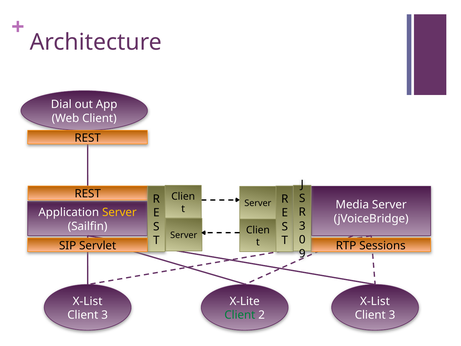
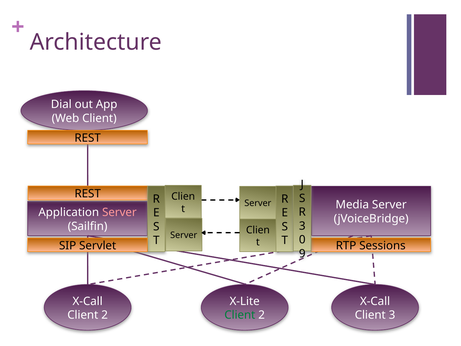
Server colour: yellow -> pink (119, 212)
X-List: X-List -> X-Call (88, 301)
X-List: X-List -> X-Call (375, 301)
3: 3 -> 2 (105, 315)
